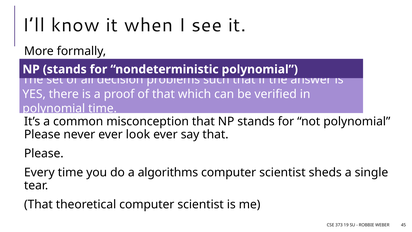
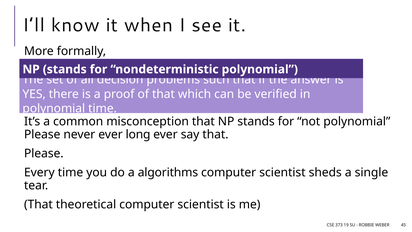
look: look -> long (138, 134)
